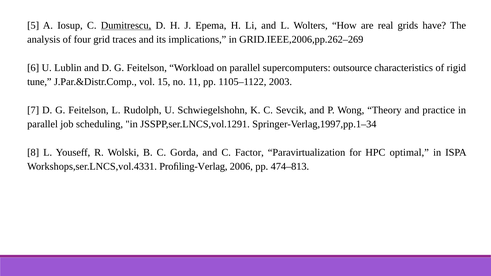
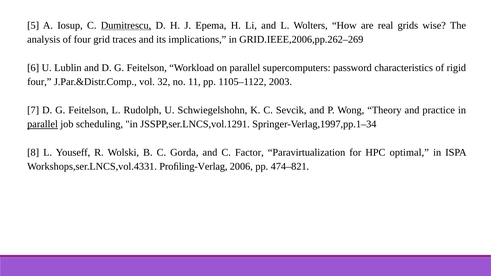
have: have -> wise (434, 25)
outsource: outsource -> password (352, 68)
tune: tune -> four (39, 82)
15: 15 -> 32 (164, 82)
parallel underline: none -> present (43, 124)
474–813: 474–813 -> 474–821 (290, 167)
